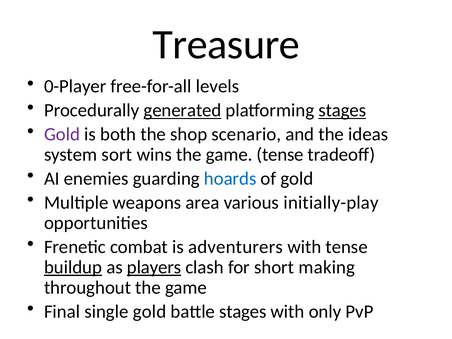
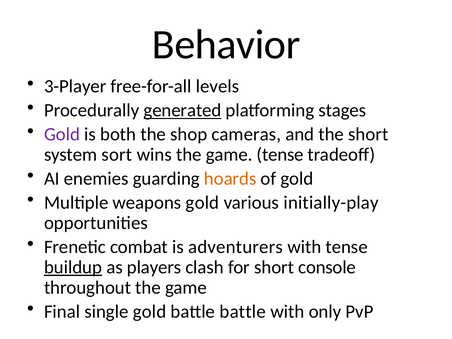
Treasure: Treasure -> Behavior (226, 45)
0-Player: 0-Player -> 3-Player (75, 86)
stages underline: present -> none (342, 110)
scenario: scenario -> cameras (246, 134)
the ideas: ideas -> short (368, 134)
hoards colour: blue -> orange (230, 179)
weapons area: area -> gold (202, 203)
players underline: present -> none (154, 267)
making: making -> console (327, 267)
battle stages: stages -> battle (243, 312)
